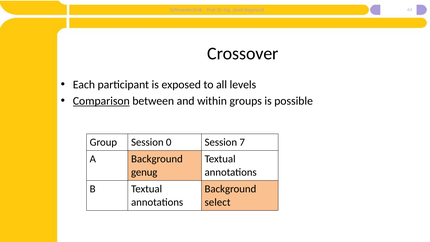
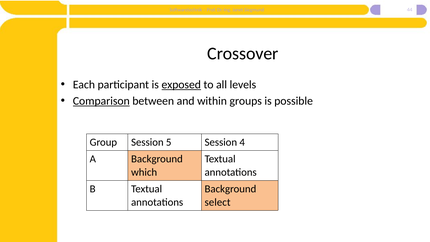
exposed underline: none -> present (181, 85)
0: 0 -> 5 (169, 142)
7: 7 -> 4 (242, 142)
genug: genug -> which (144, 172)
